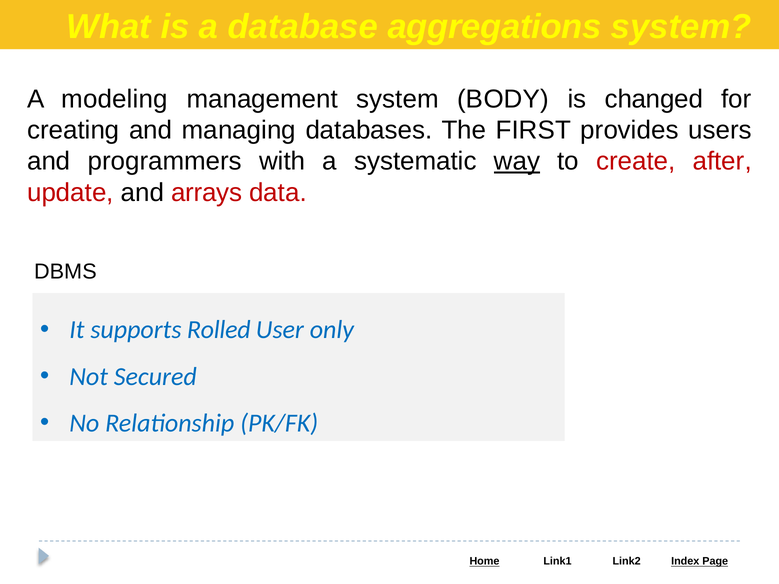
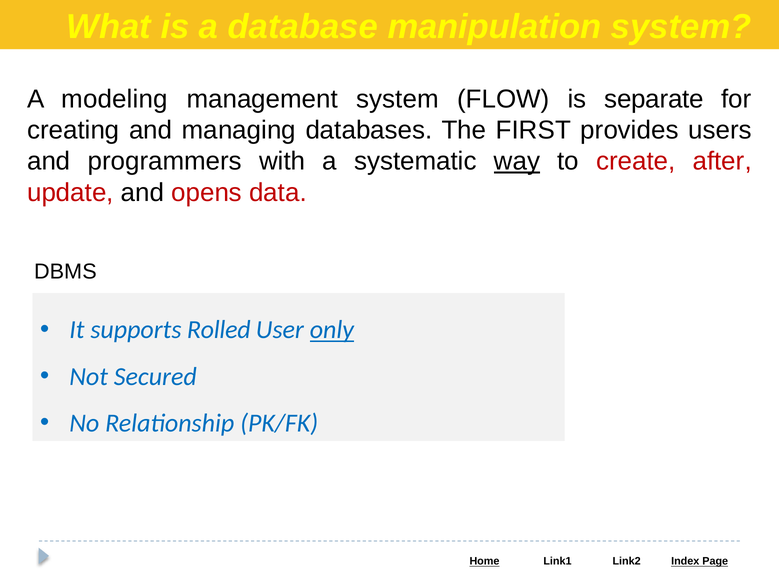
aggregations: aggregations -> manipulation (494, 27)
BODY: BODY -> FLOW (503, 99)
changed: changed -> separate (654, 99)
arrays: arrays -> opens (207, 193)
only underline: none -> present (332, 330)
